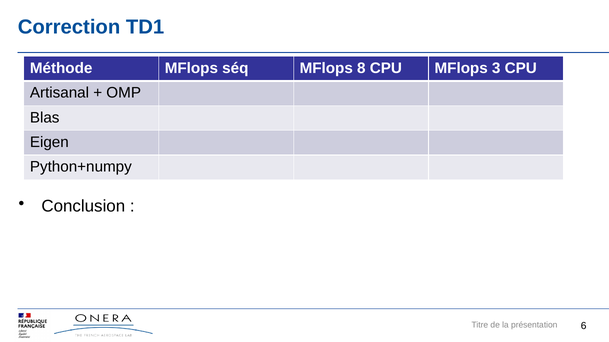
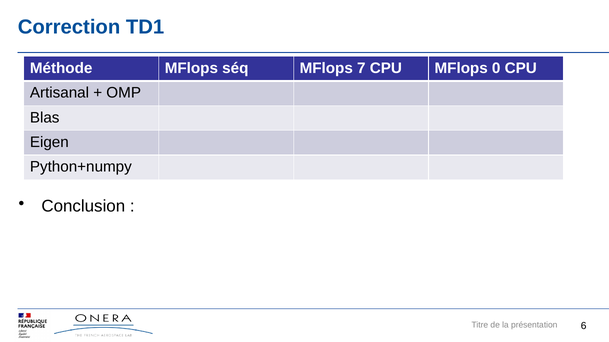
8: 8 -> 7 (361, 68)
3: 3 -> 0 (496, 68)
